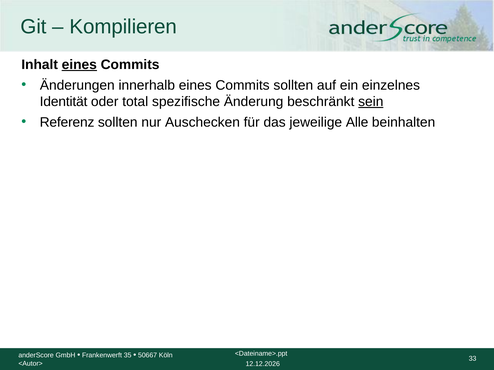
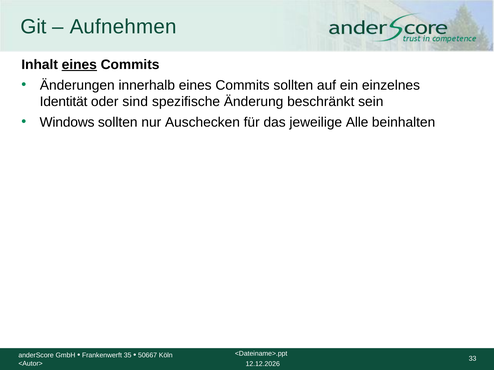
Kompilieren: Kompilieren -> Aufnehmen (123, 27)
total: total -> sind (135, 102)
sein underline: present -> none (371, 102)
Referenz: Referenz -> Windows (67, 122)
